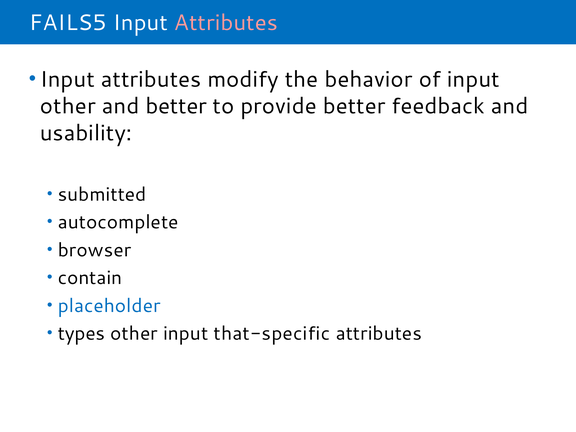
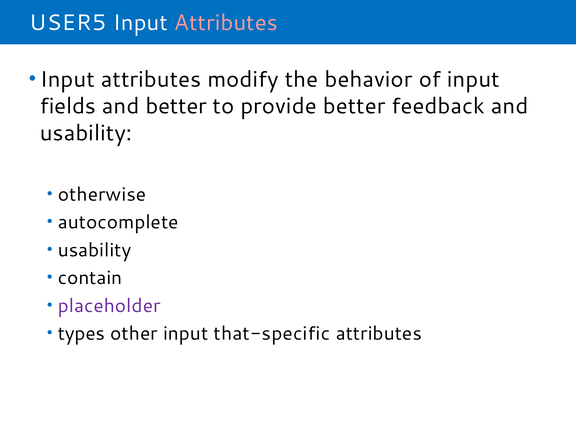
FAILS5: FAILS5 -> USER5 (68, 23)
other: other -> fields (68, 106)
submitted: submitted -> otherwise (102, 194)
browser: browser -> usability (95, 250)
placeholder colour: blue -> purple (109, 306)
